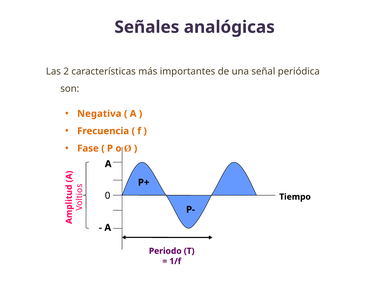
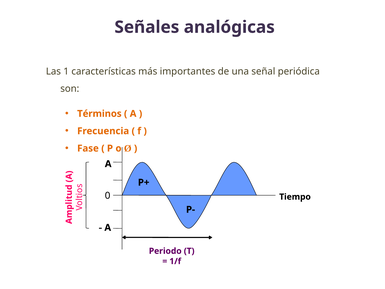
2: 2 -> 1 (66, 71)
Negativa: Negativa -> Términos (99, 114)
